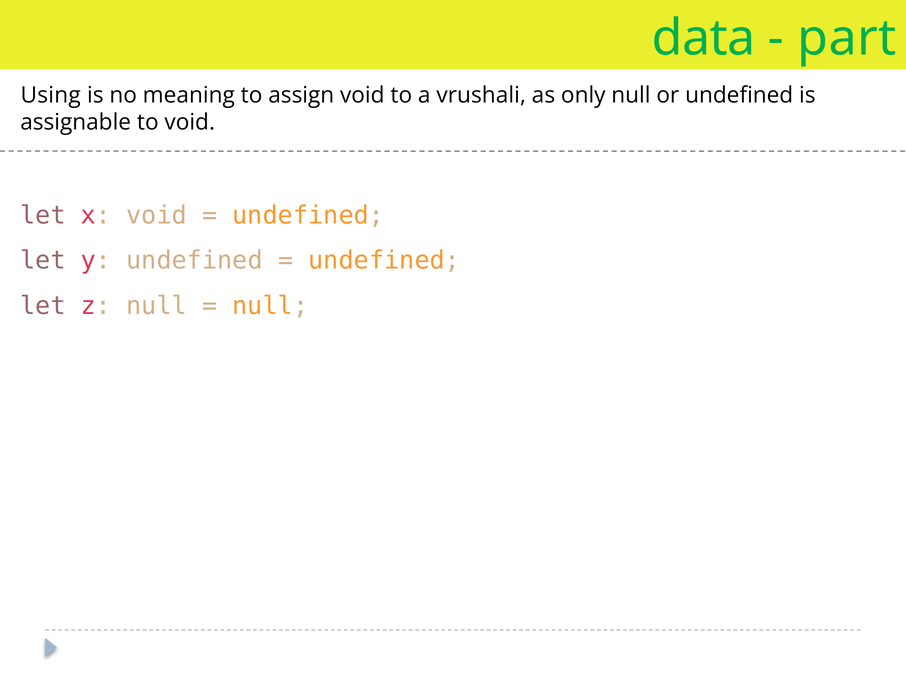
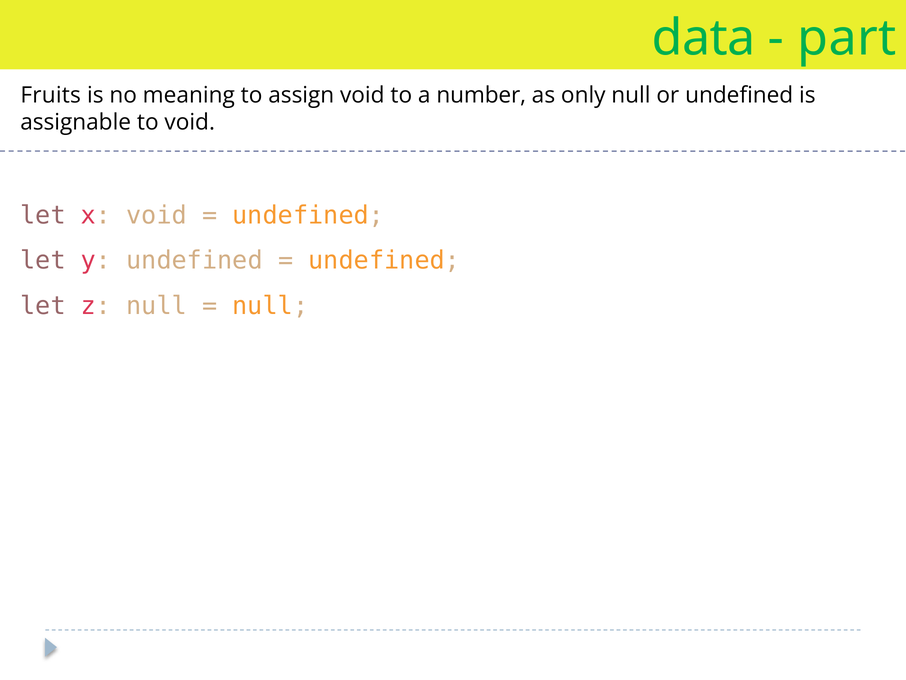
Using: Using -> Fruits (51, 95)
vrushali: vrushali -> number (481, 95)
